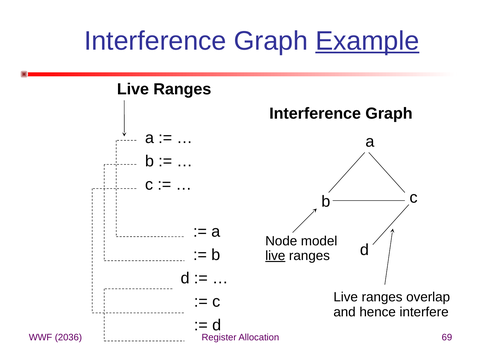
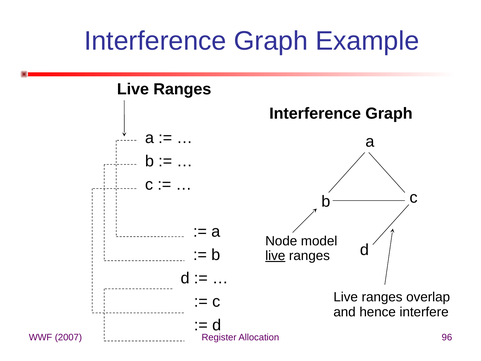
Example underline: present -> none (367, 41)
2036: 2036 -> 2007 (68, 337)
69: 69 -> 96 (447, 337)
